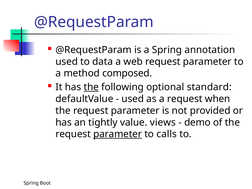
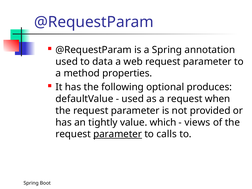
composed: composed -> properties (127, 73)
the underline: present -> none (91, 87)
standard: standard -> produces (209, 87)
views: views -> which (163, 122)
demo: demo -> views (197, 122)
